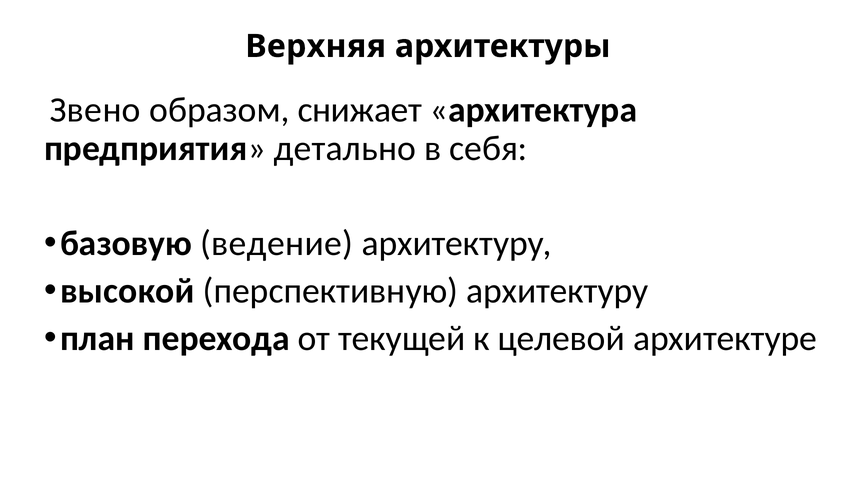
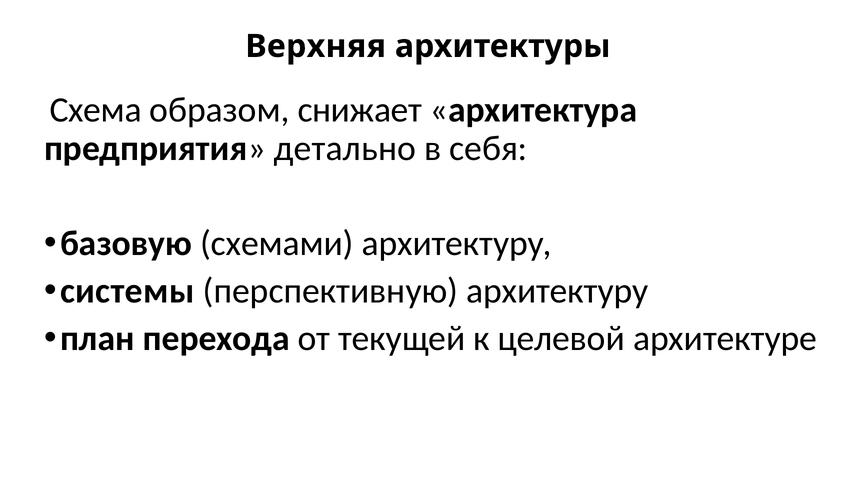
Звено: Звено -> Схема (96, 110)
ведение: ведение -> схемами (277, 243)
высокой: высокой -> системы (127, 291)
